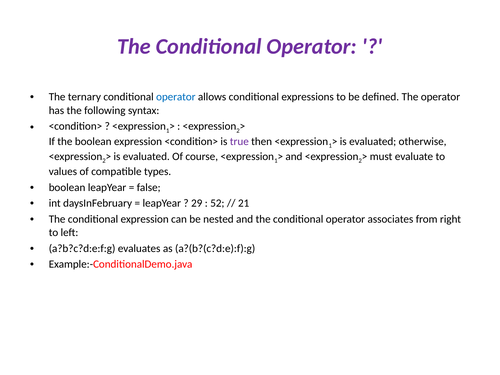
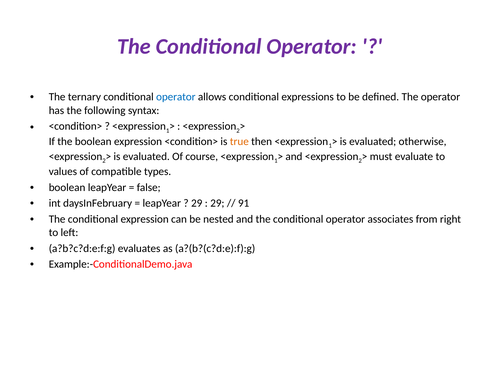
true colour: purple -> orange (239, 141)
52: 52 -> 29 (217, 203)
21: 21 -> 91 (244, 203)
